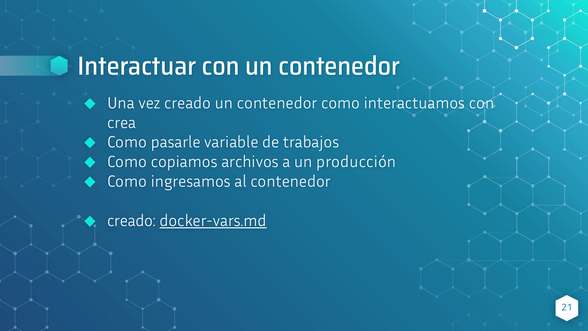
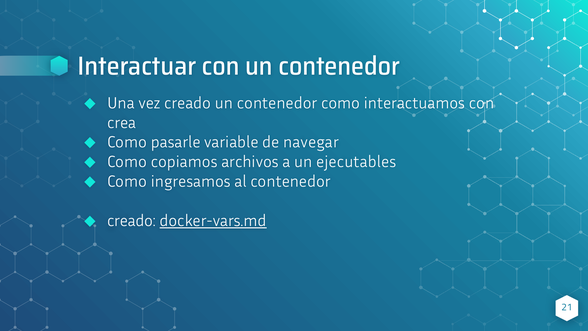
trabajos: trabajos -> navegar (311, 142)
producción: producción -> ejecutables (356, 162)
